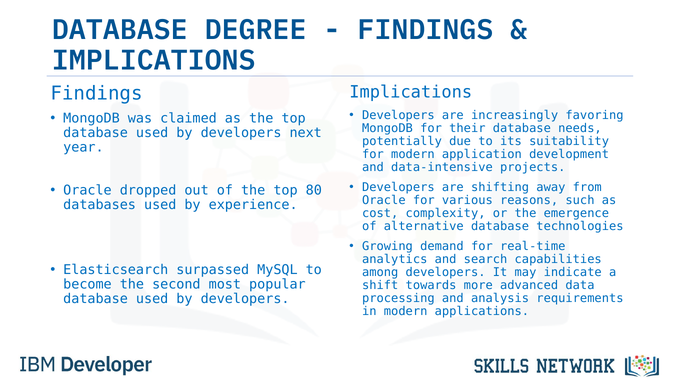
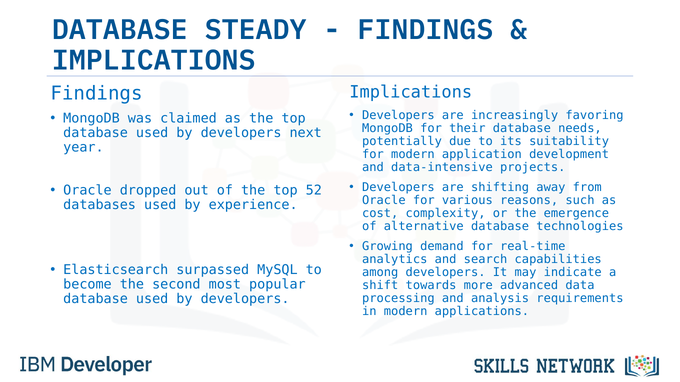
DEGREE: DEGREE -> STEADY (256, 30)
80: 80 -> 52 (314, 191)
